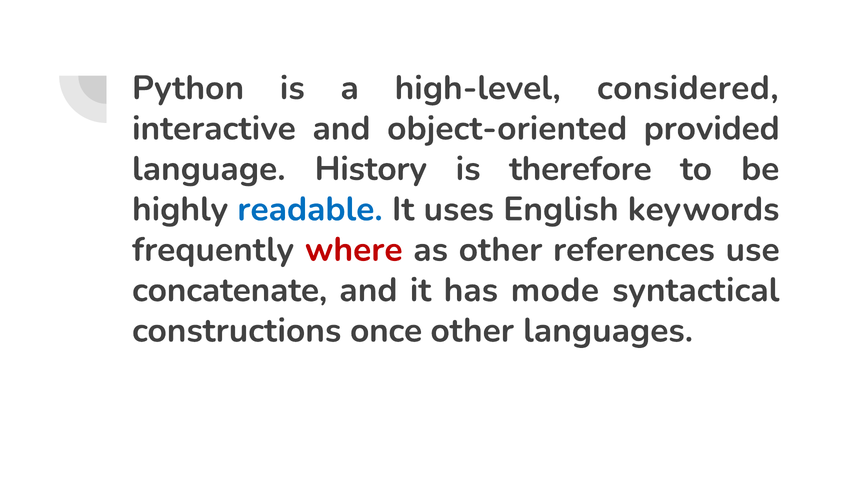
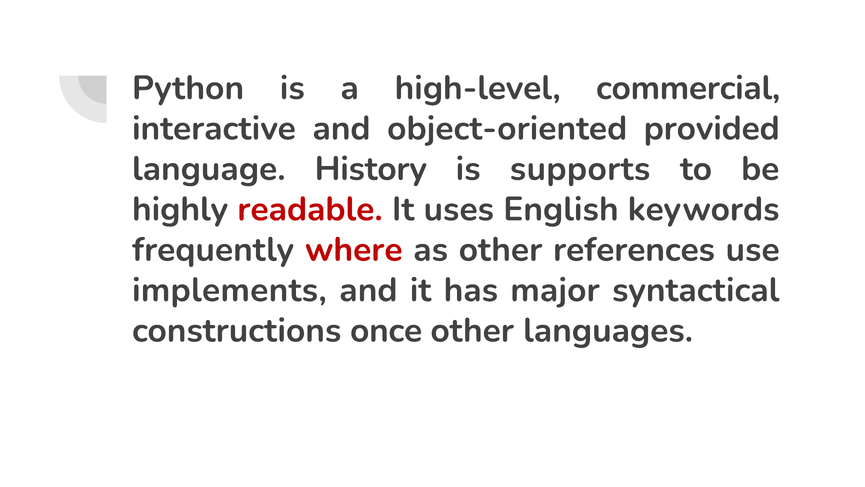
considered: considered -> commercial (688, 88)
therefore: therefore -> supports (580, 169)
readable colour: blue -> red (310, 209)
concatenate: concatenate -> implements (229, 290)
mode: mode -> major (555, 290)
